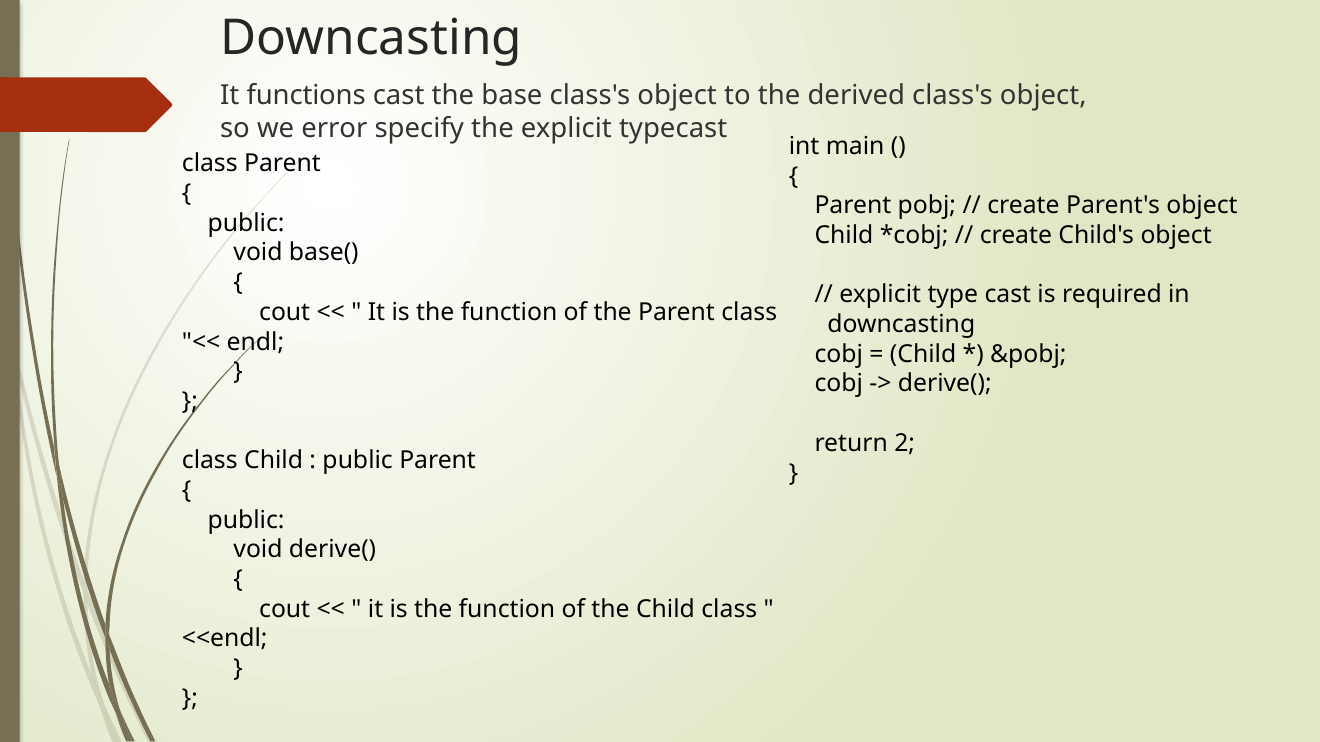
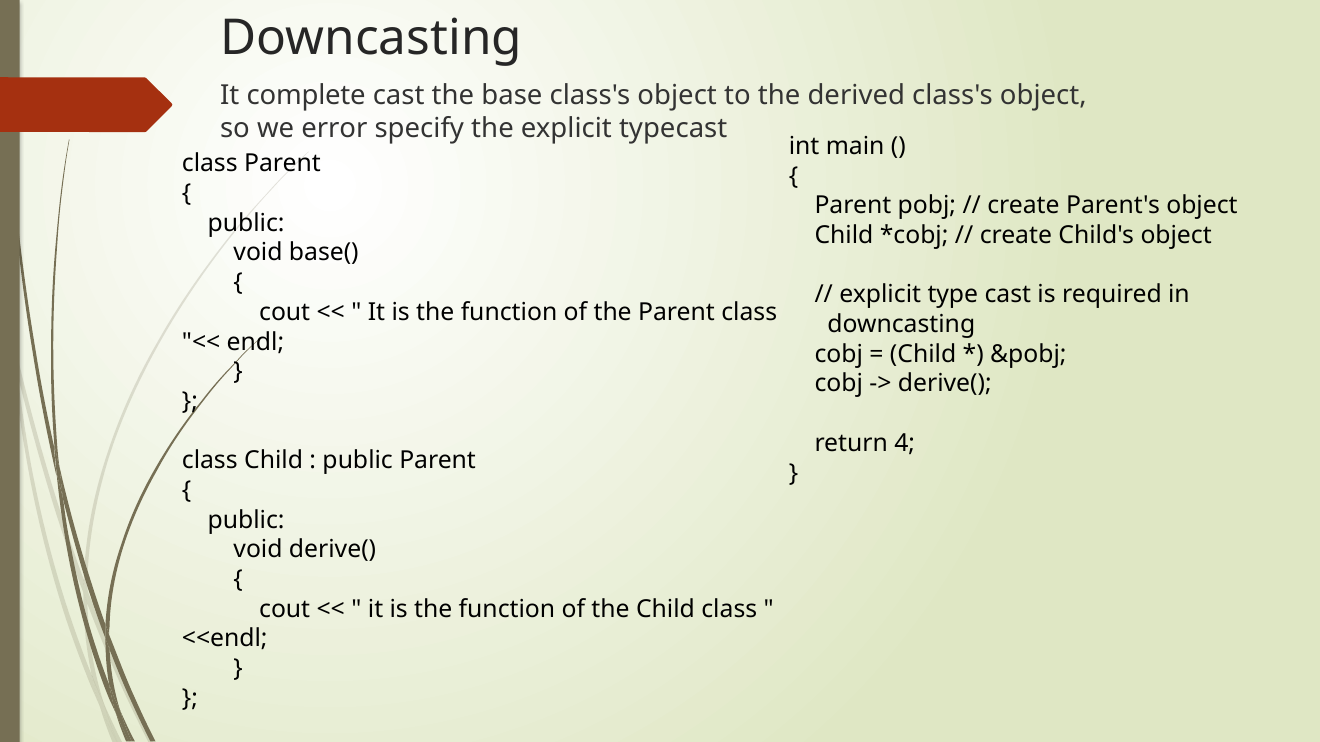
functions: functions -> complete (306, 96)
2: 2 -> 4 (905, 443)
